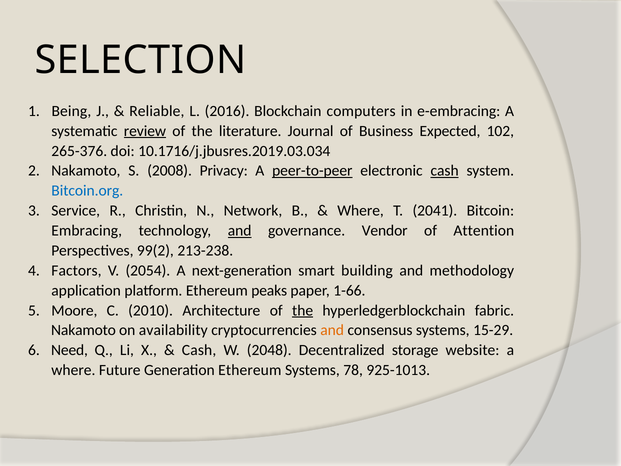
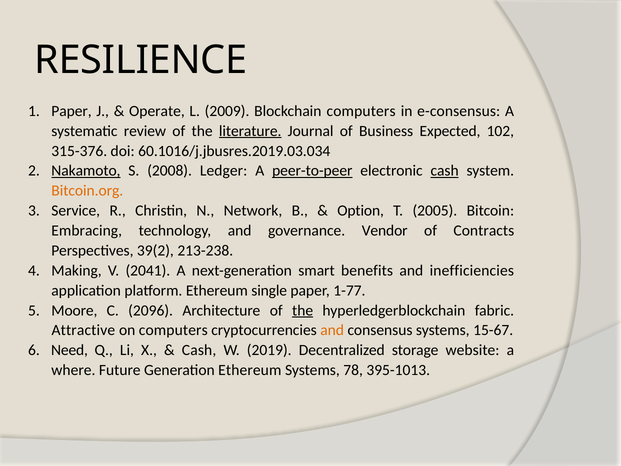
SELECTION: SELECTION -> RESILIENCE (141, 60)
Being: Being -> Paper (72, 111)
Reliable: Reliable -> Operate (157, 111)
2016: 2016 -> 2009 (227, 111)
e-embracing: e-embracing -> e-consensus (459, 111)
review underline: present -> none (145, 131)
literature underline: none -> present (250, 131)
265-376: 265-376 -> 315-376 (79, 151)
10.1716/j.jbusres.2019.03.034: 10.1716/j.jbusres.2019.03.034 -> 60.1016/j.jbusres.2019.03.034 (234, 151)
Nakamoto underline: none -> present (86, 171)
Privacy: Privacy -> Ledger (224, 171)
Bitcoin.org colour: blue -> orange (87, 191)
Where: Where -> Option (361, 211)
2041: 2041 -> 2005 (435, 211)
and underline: present -> none (240, 231)
Attention: Attention -> Contracts (484, 231)
99(2: 99(2 -> 39(2 (155, 250)
Factors: Factors -> Making (77, 270)
2054: 2054 -> 2041 (148, 270)
building: building -> benefits (367, 270)
methodology: methodology -> inefficiencies (472, 270)
peaks: peaks -> single (269, 290)
1-66: 1-66 -> 1-77 (349, 290)
2010: 2010 -> 2096 (151, 310)
Nakamoto: Nakamoto -> Attractive (83, 330)
on availability: availability -> computers (173, 330)
15-29: 15-29 -> 15-67 (493, 330)
2048: 2048 -> 2019 (269, 350)
925-1013: 925-1013 -> 395-1013 (398, 370)
